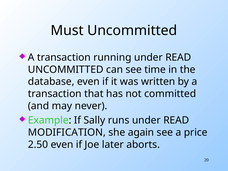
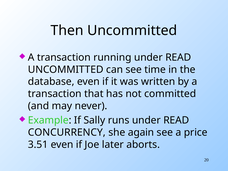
Must: Must -> Then (67, 30)
MODIFICATION: MODIFICATION -> CONCURRENCY (67, 132)
2.50: 2.50 -> 3.51 (38, 144)
